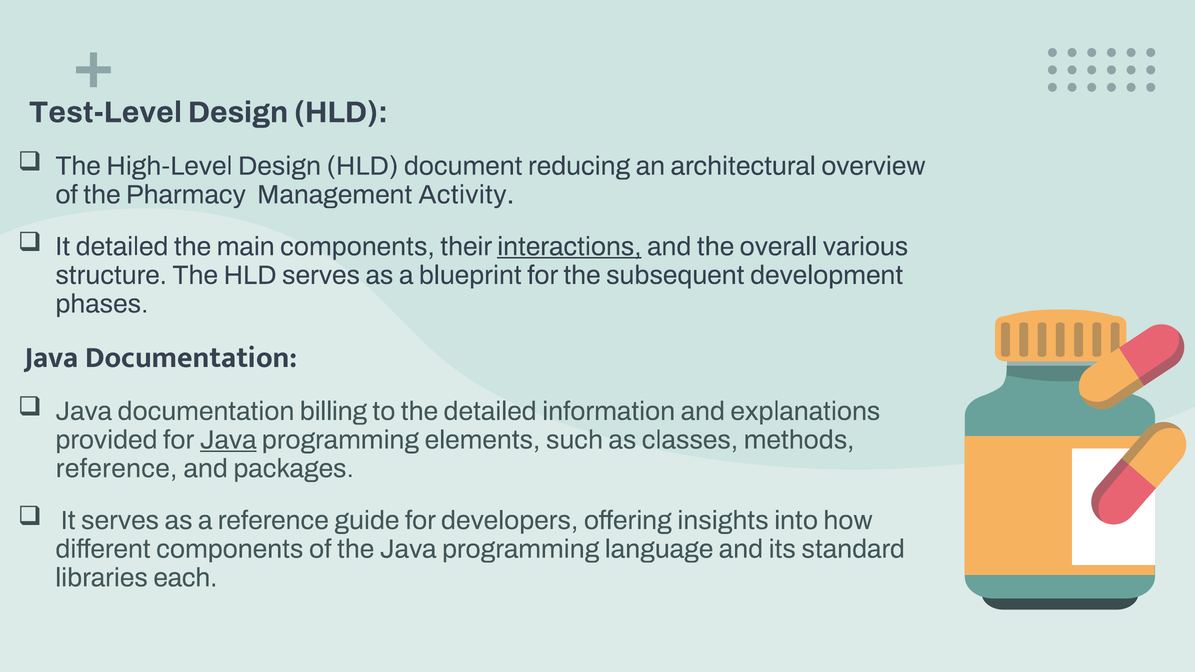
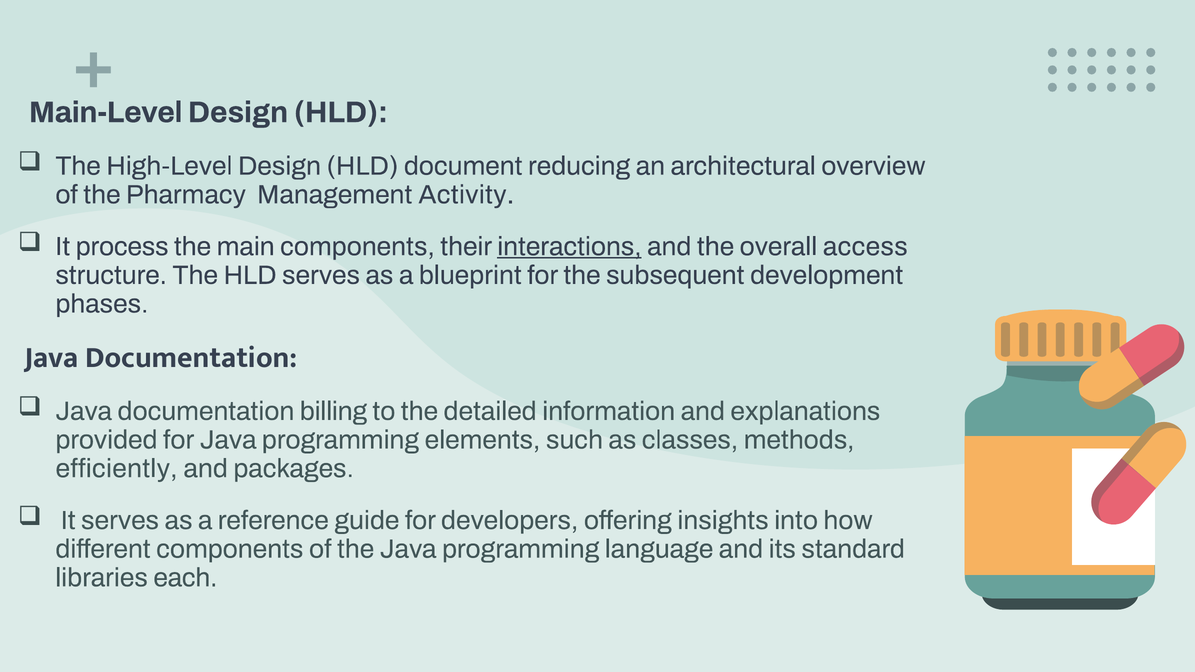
Test-Level: Test-Level -> Main-Level (106, 112)
It detailed: detailed -> process (122, 247)
various: various -> access (865, 247)
Java underline: present -> none (228, 440)
reference: reference -> efficiently (117, 469)
